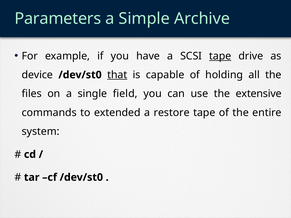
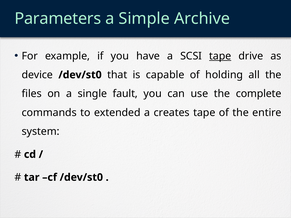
that underline: present -> none (117, 75)
field: field -> fault (125, 94)
extensive: extensive -> complete (259, 94)
restore: restore -> creates (172, 113)
